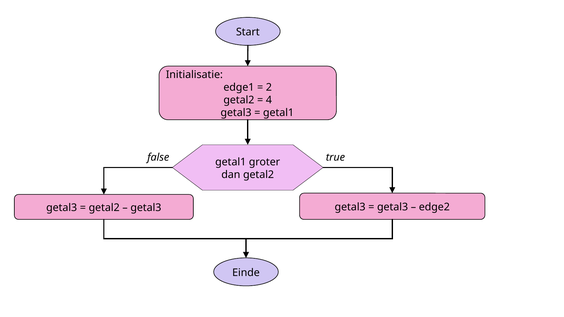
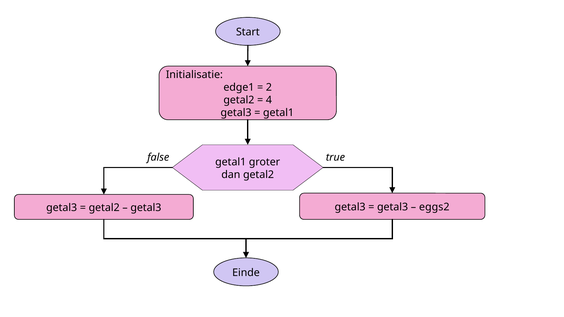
edge2: edge2 -> eggs2 (434, 207)
